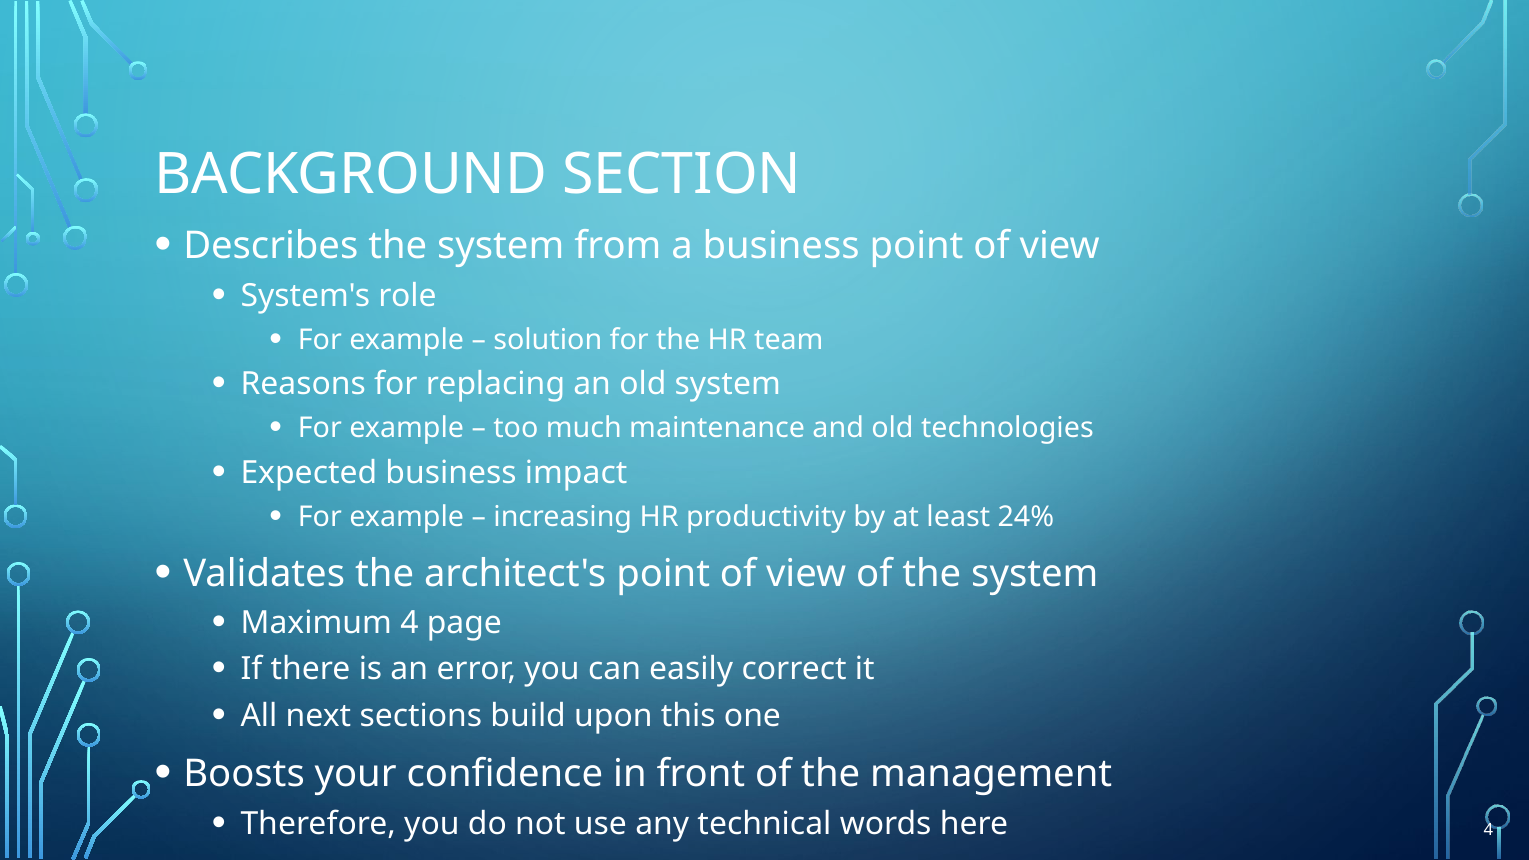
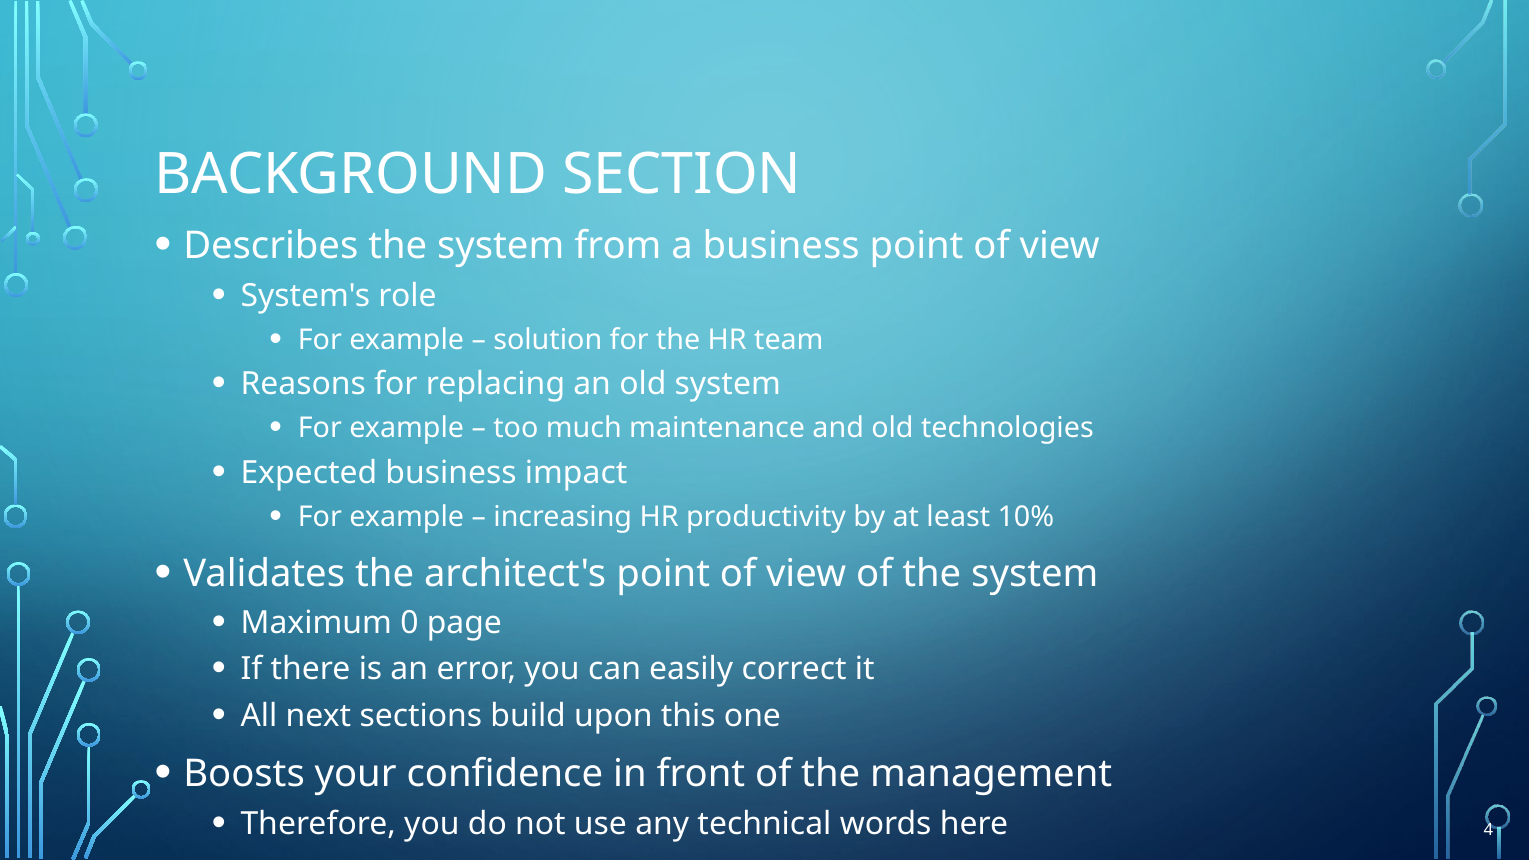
24%: 24% -> 10% (1026, 517)
Maximum 4: 4 -> 0 (409, 623)
